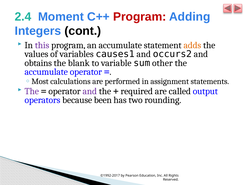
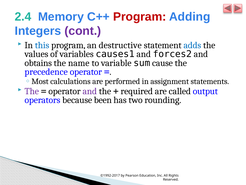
Moment: Moment -> Memory (61, 17)
cont colour: black -> purple (83, 31)
this colour: purple -> blue (42, 45)
an accumulate: accumulate -> destructive (120, 45)
adds colour: orange -> blue (192, 45)
occurs2: occurs2 -> forces2 (172, 54)
blank: blank -> name (79, 63)
other: other -> cause (162, 63)
accumulate: accumulate -> precedence (46, 72)
